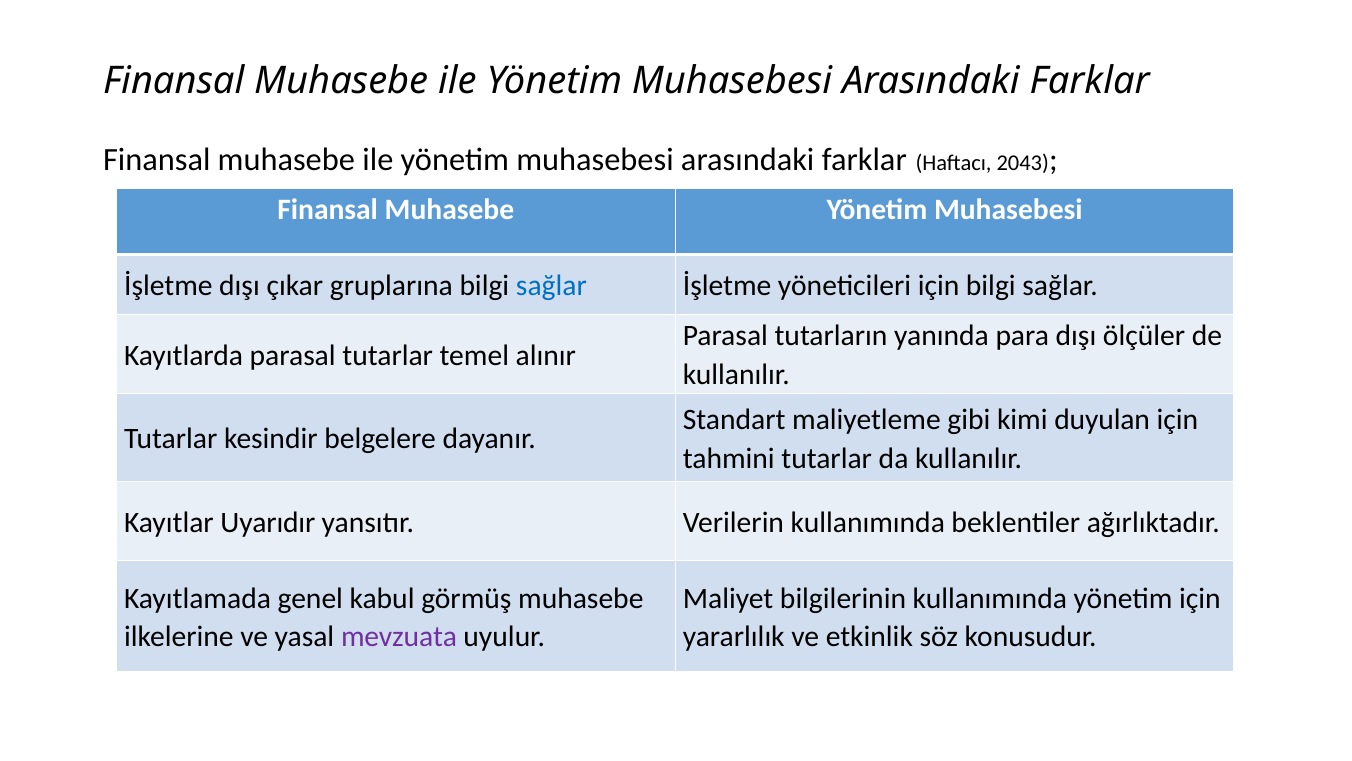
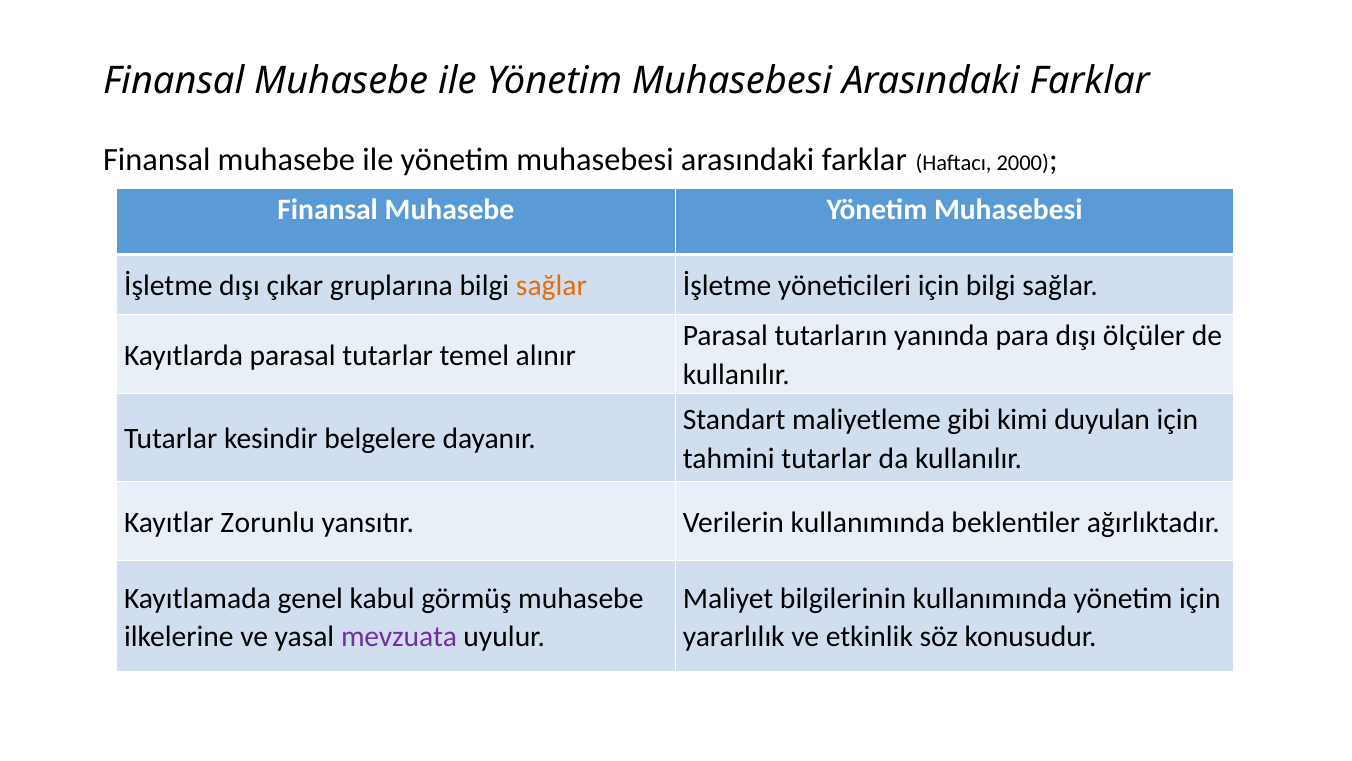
2043: 2043 -> 2000 (1023, 163)
sağlar colour: blue -> orange (551, 286)
Uyarıdır: Uyarıdır -> Zorunlu (268, 522)
